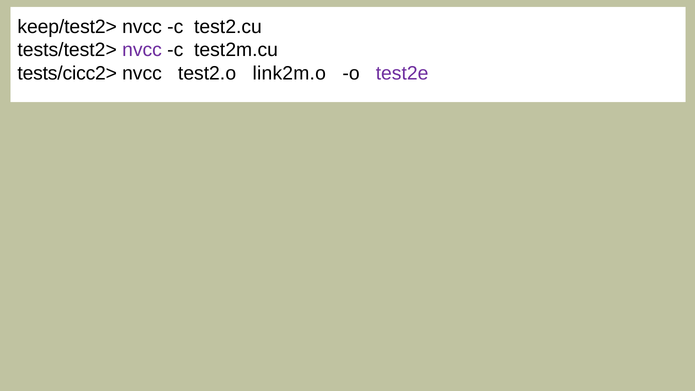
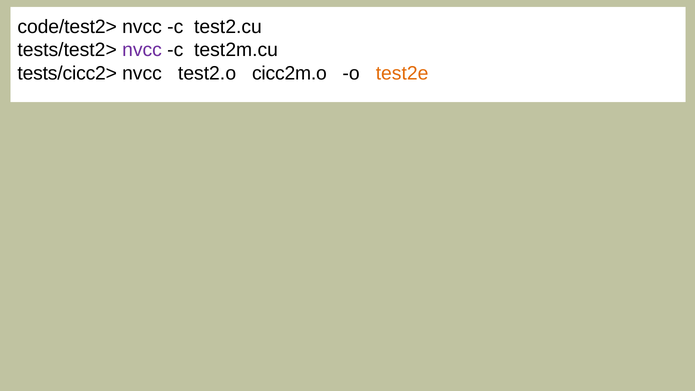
keep/test2>: keep/test2> -> code/test2> (67, 27)
link2m.o: link2m.o -> cicc2m.o (289, 73)
test2e colour: purple -> orange (402, 73)
